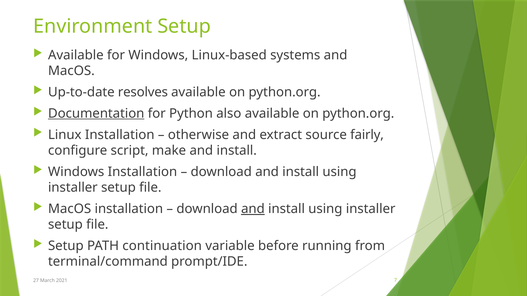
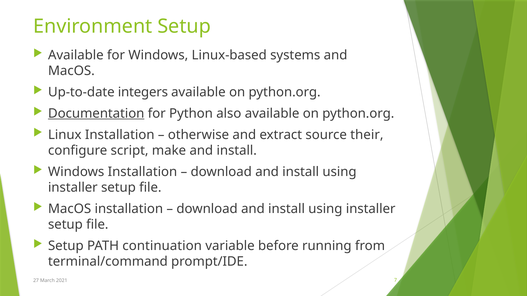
resolves: resolves -> integers (143, 92)
fairly: fairly -> their (367, 135)
and underline: present -> none (253, 209)
